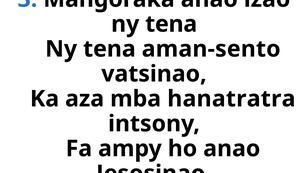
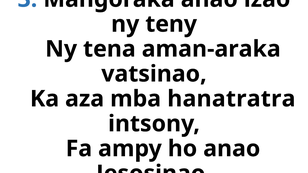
tena: tena -> teny (171, 24)
aman-sento: aman-sento -> aman-araka (211, 49)
